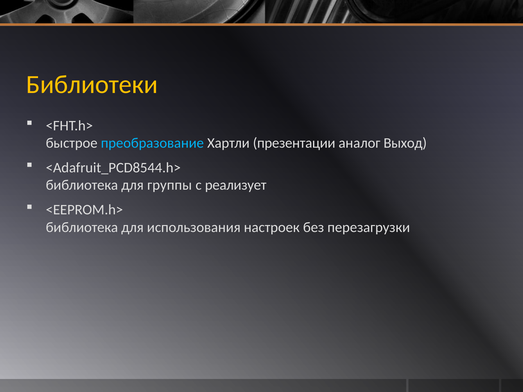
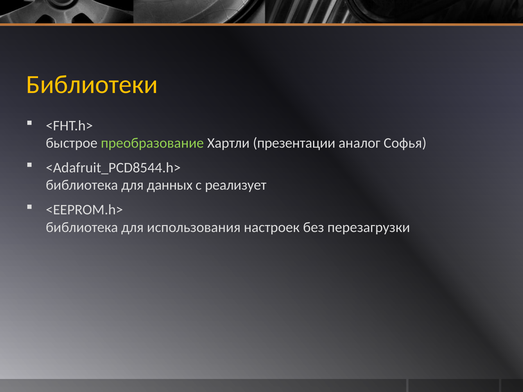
преобразование colour: light blue -> light green (152, 143)
Выход: Выход -> Софья (405, 143)
группы: группы -> данных (170, 185)
